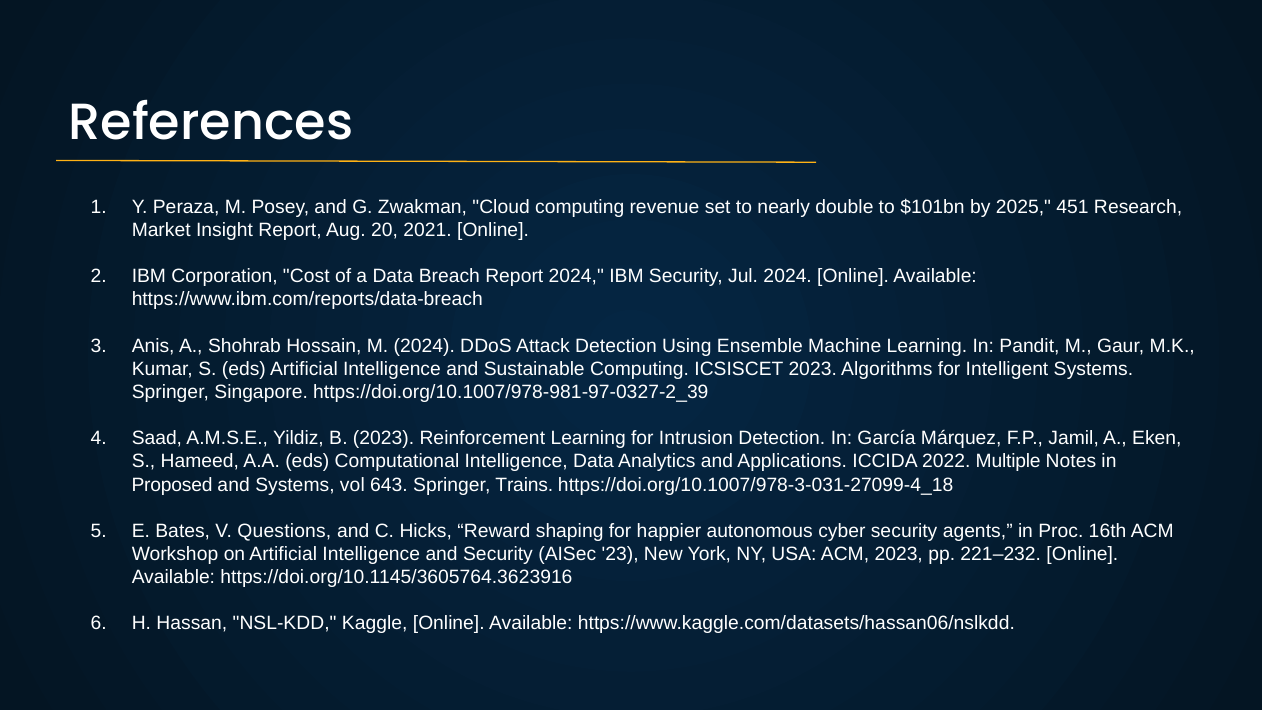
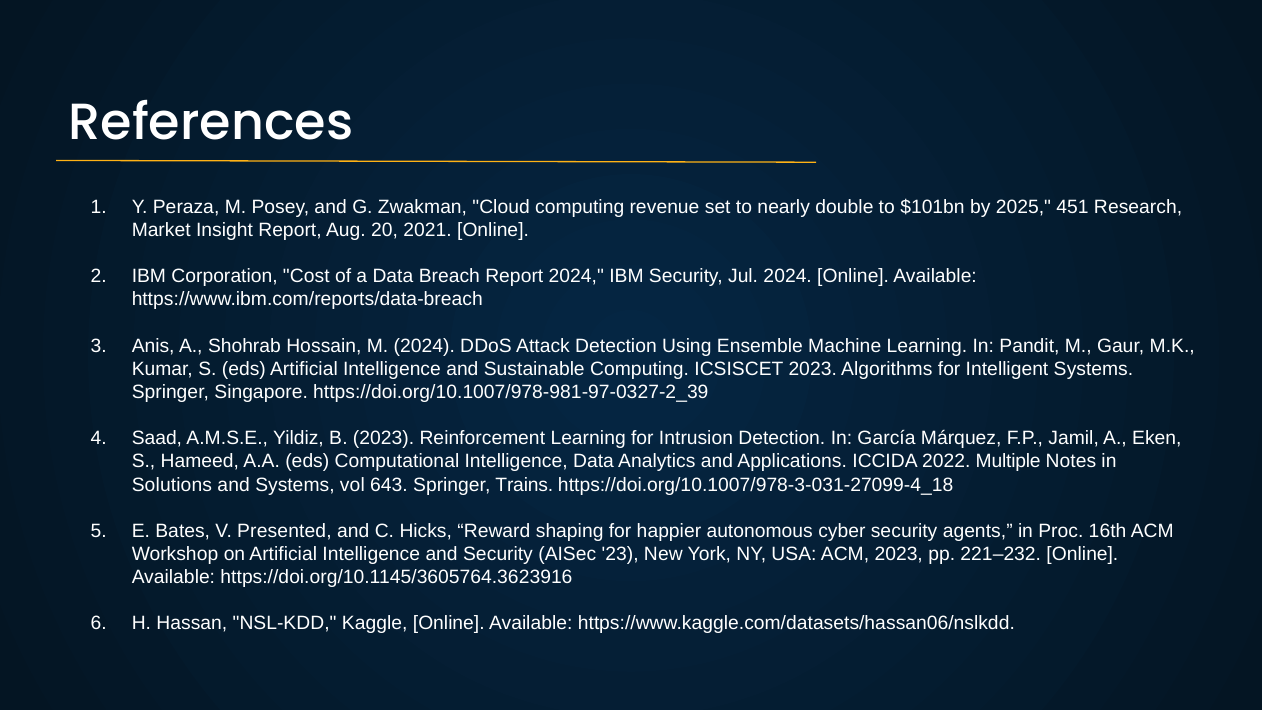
Proposed: Proposed -> Solutions (172, 485)
Questions: Questions -> Presented (284, 531)
